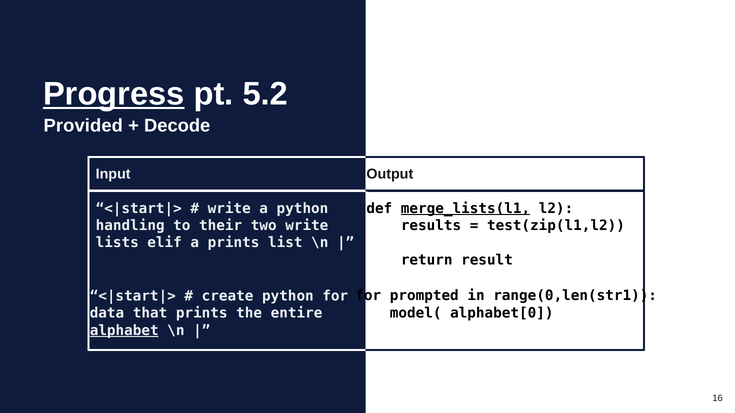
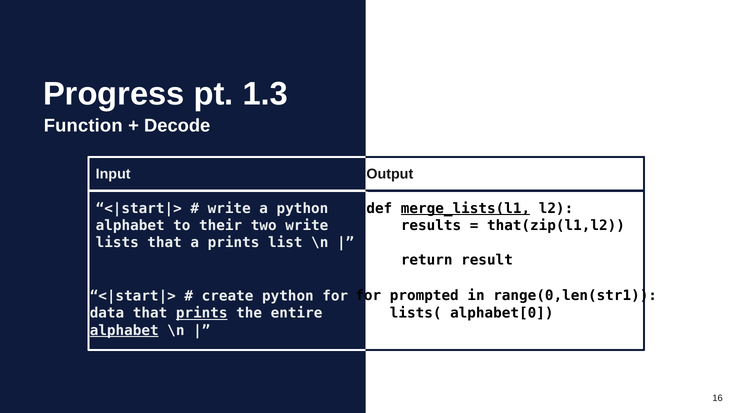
Progress underline: present -> none (114, 94)
5.2: 5.2 -> 1.3 (265, 94)
Provided: Provided -> Function (83, 126)
test(zip(l1,l2: test(zip(l1,l2 -> that(zip(l1,l2 (556, 226)
handling: handling -> alphabet (130, 226)
lists elif: elif -> that (165, 243)
model(: model( -> lists( (416, 313)
prints underline: none -> present (202, 314)
